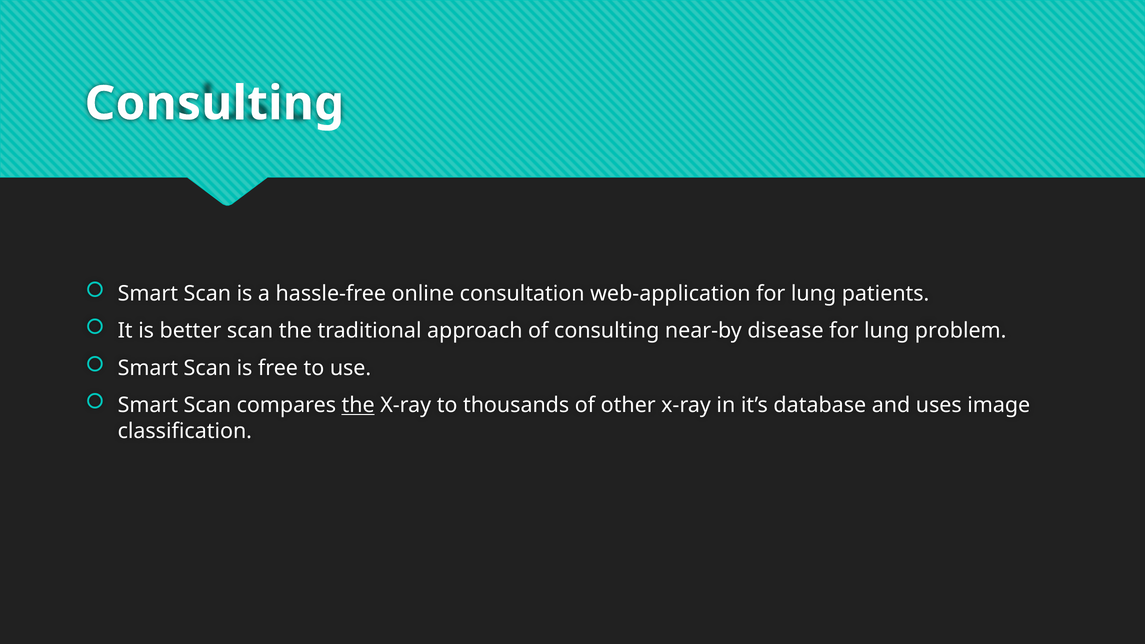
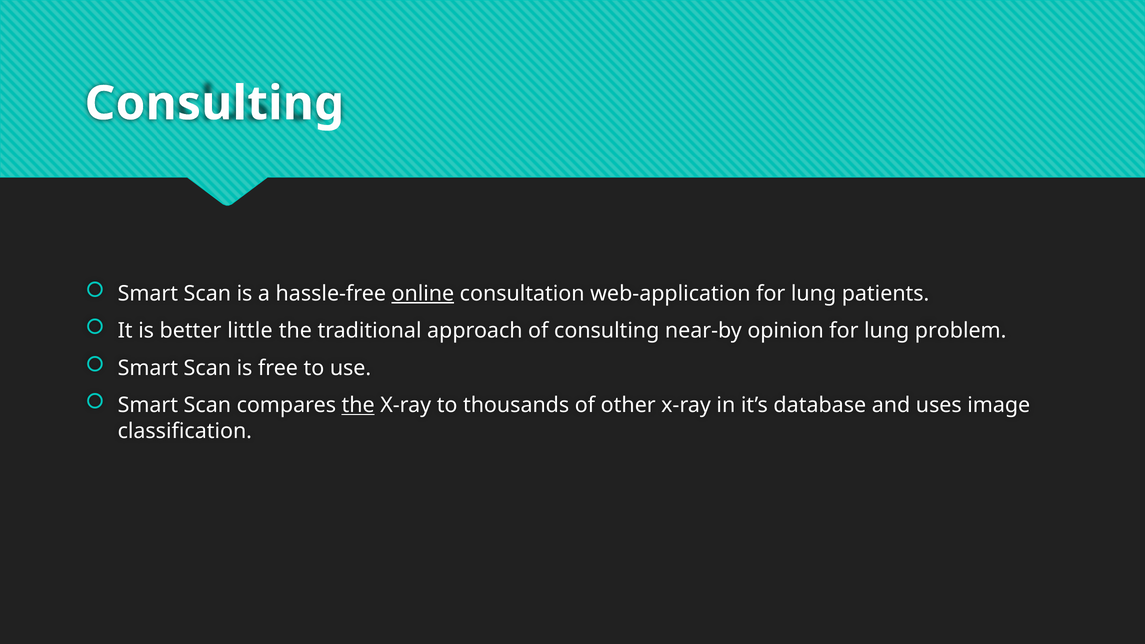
online underline: none -> present (423, 294)
better scan: scan -> little (250, 331)
disease: disease -> opinion (786, 331)
